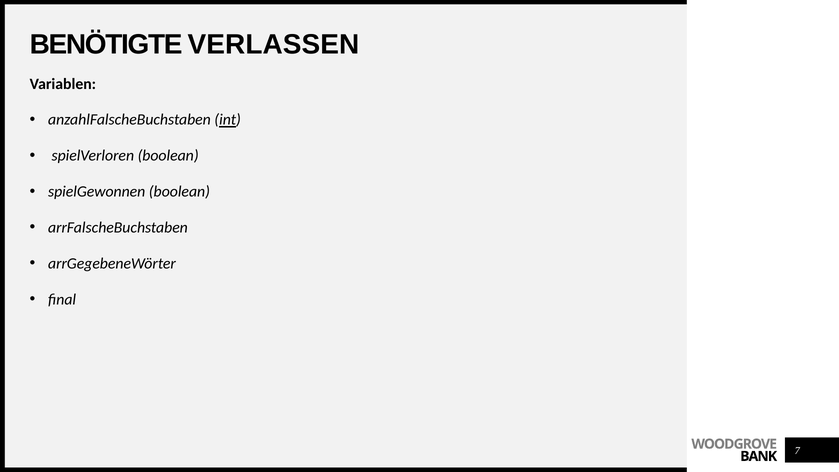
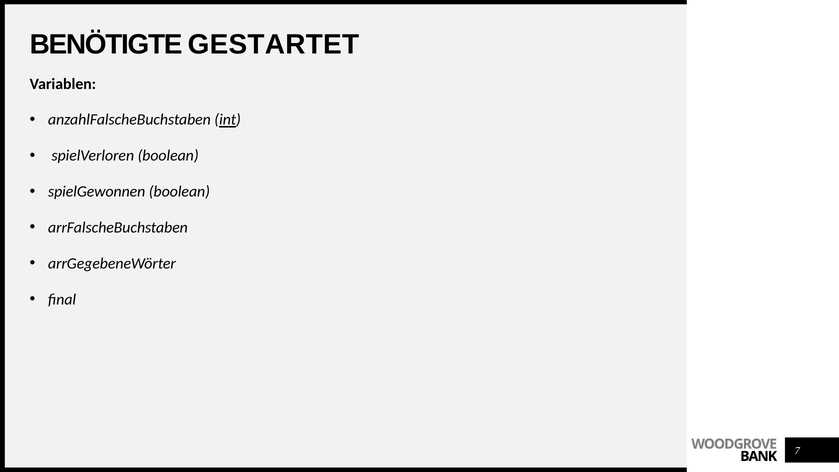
VERLASSEN: VERLASSEN -> GESTARTET (273, 44)
